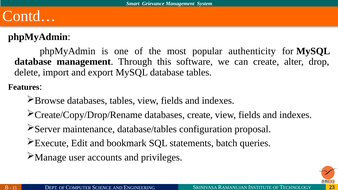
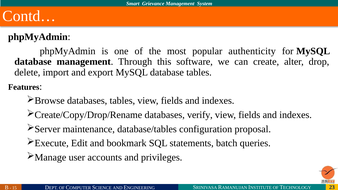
databases create: create -> verify (200, 115)
